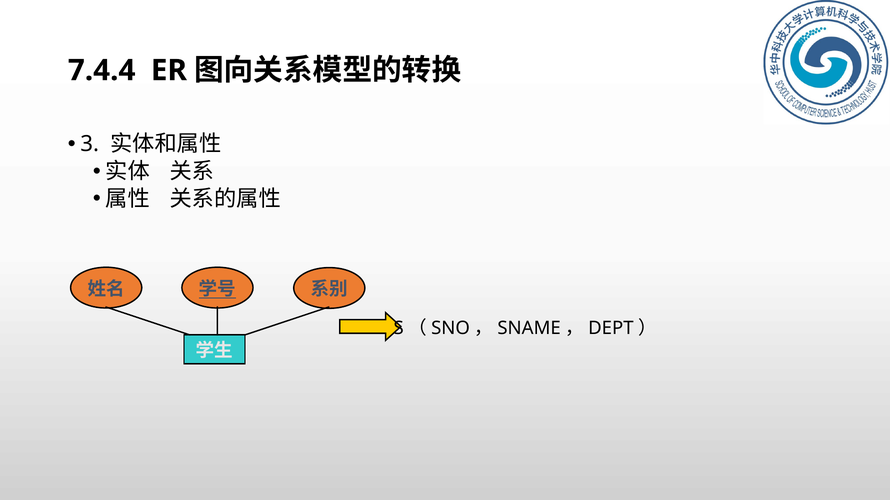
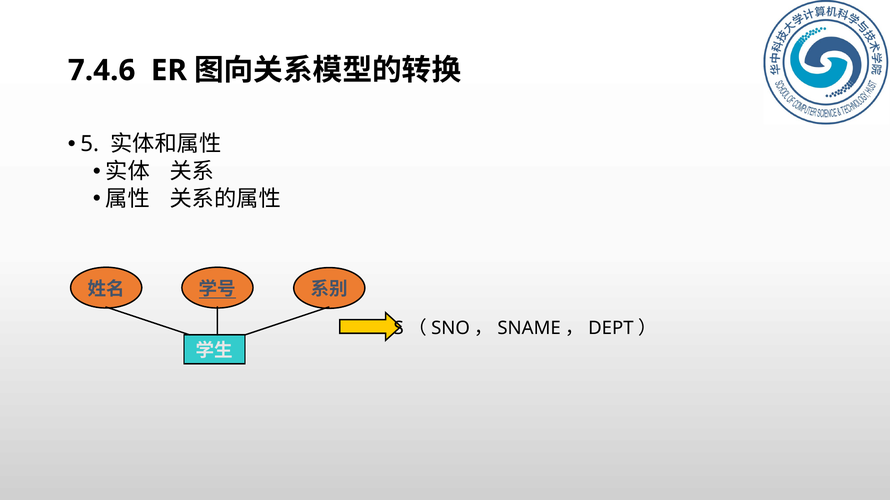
7.4.4: 7.4.4 -> 7.4.6 (102, 70)
3: 3 -> 5 (90, 144)
